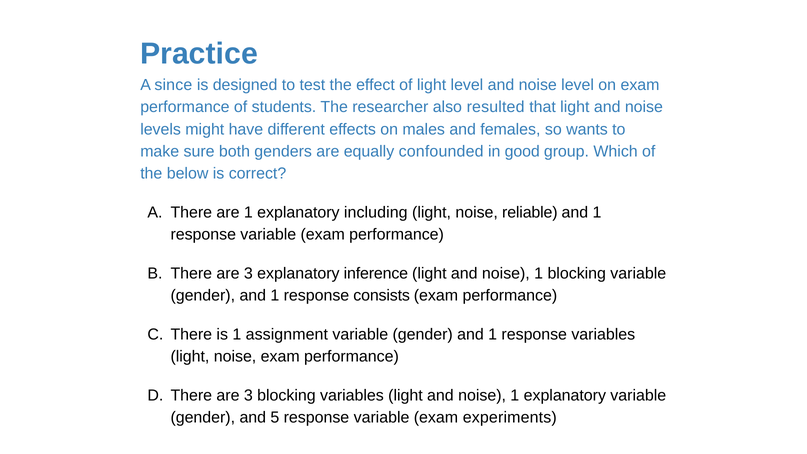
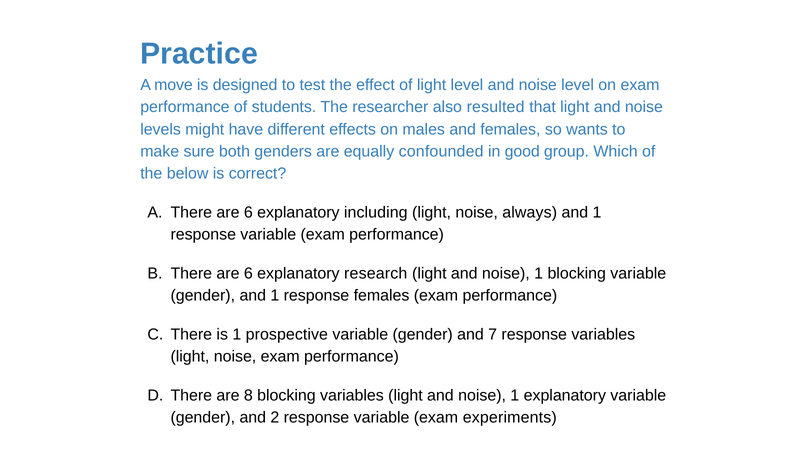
since: since -> move (173, 85)
A There are 1: 1 -> 6 (248, 212)
reliable: reliable -> always (530, 212)
3: 3 -> 6 (248, 273)
inference: inference -> research (376, 273)
response consists: consists -> females (382, 295)
assignment: assignment -> prospective (287, 335)
1: 1 -> 7 (493, 335)
3: 3 -> 8 (248, 396)
5: 5 -> 2 (275, 418)
